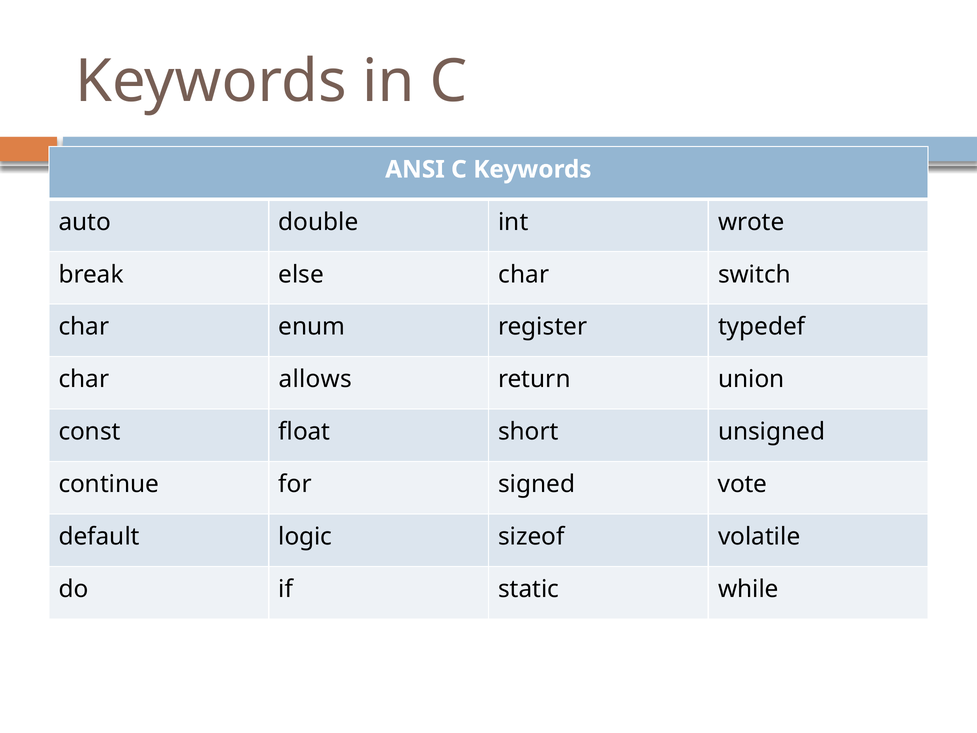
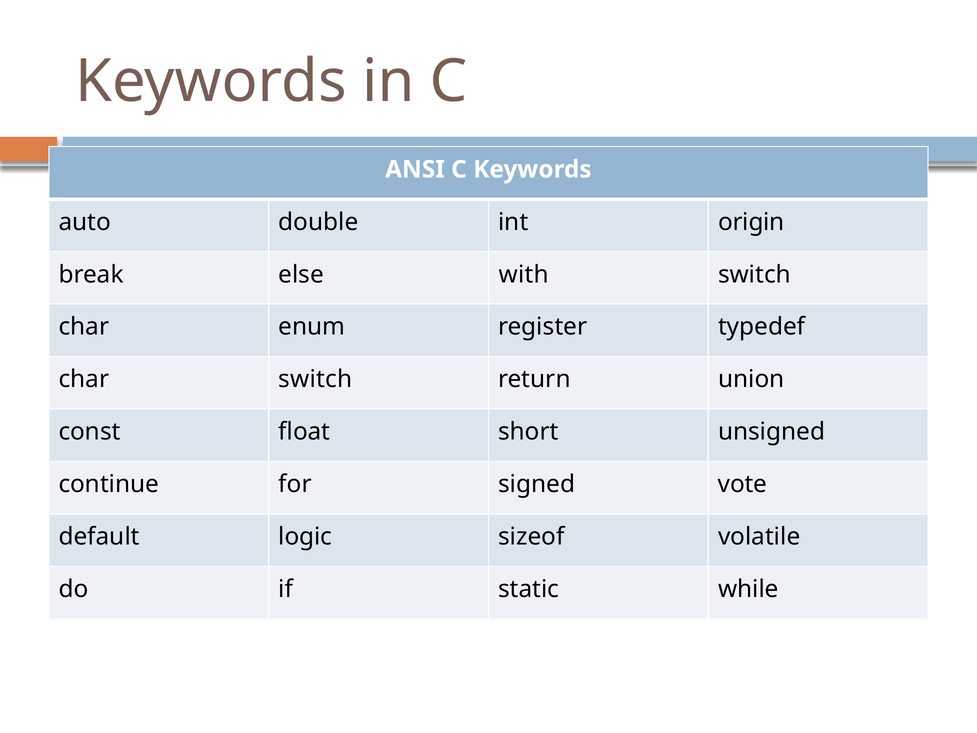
wrote: wrote -> origin (751, 222)
else char: char -> with (524, 274)
char allows: allows -> switch (315, 379)
